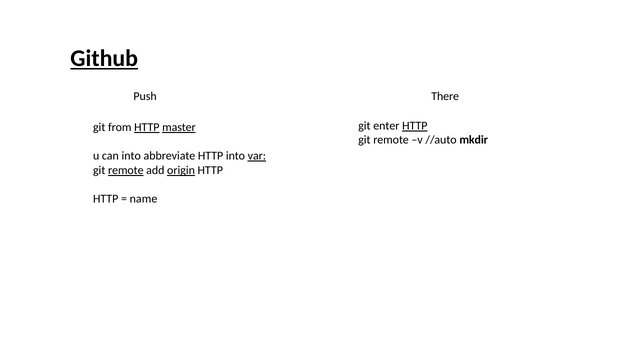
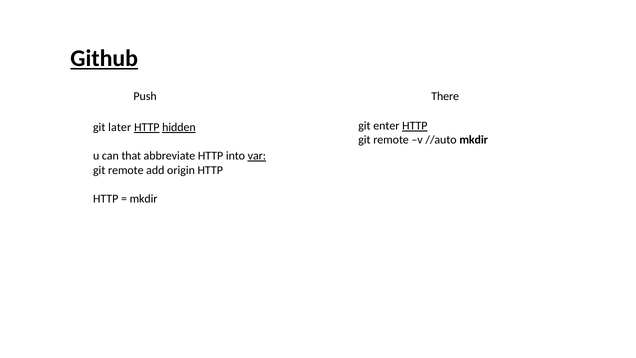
from: from -> later (120, 127)
master: master -> hidden (179, 127)
can into: into -> that (131, 156)
remote underline: present -> none (126, 170)
origin underline: present -> none (181, 170)
name: name -> mkdir (144, 199)
